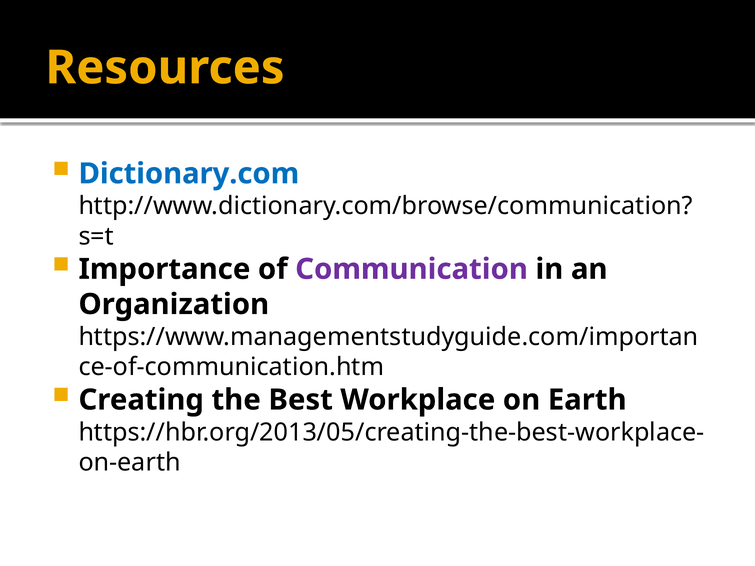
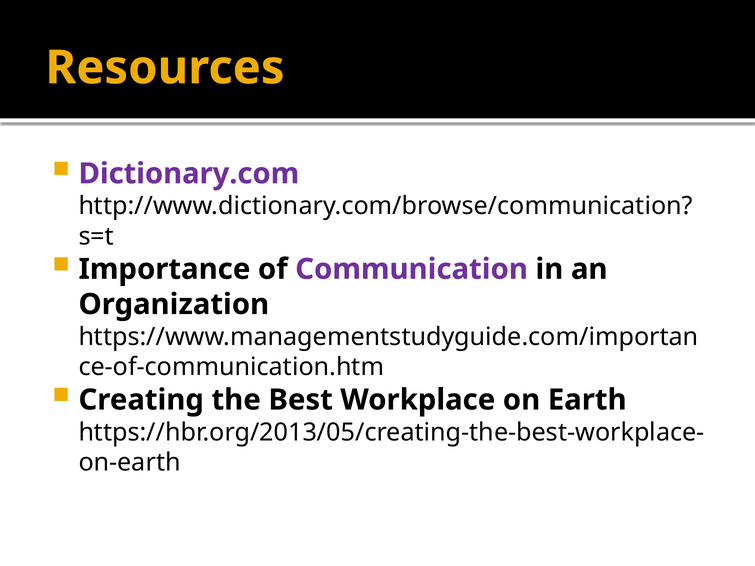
Dictionary.com colour: blue -> purple (189, 174)
